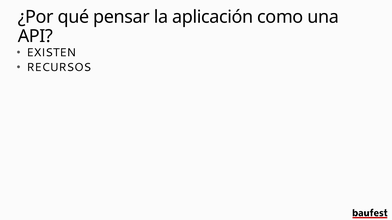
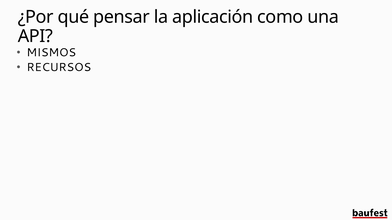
EXISTEN: EXISTEN -> MISMOS (51, 53)
